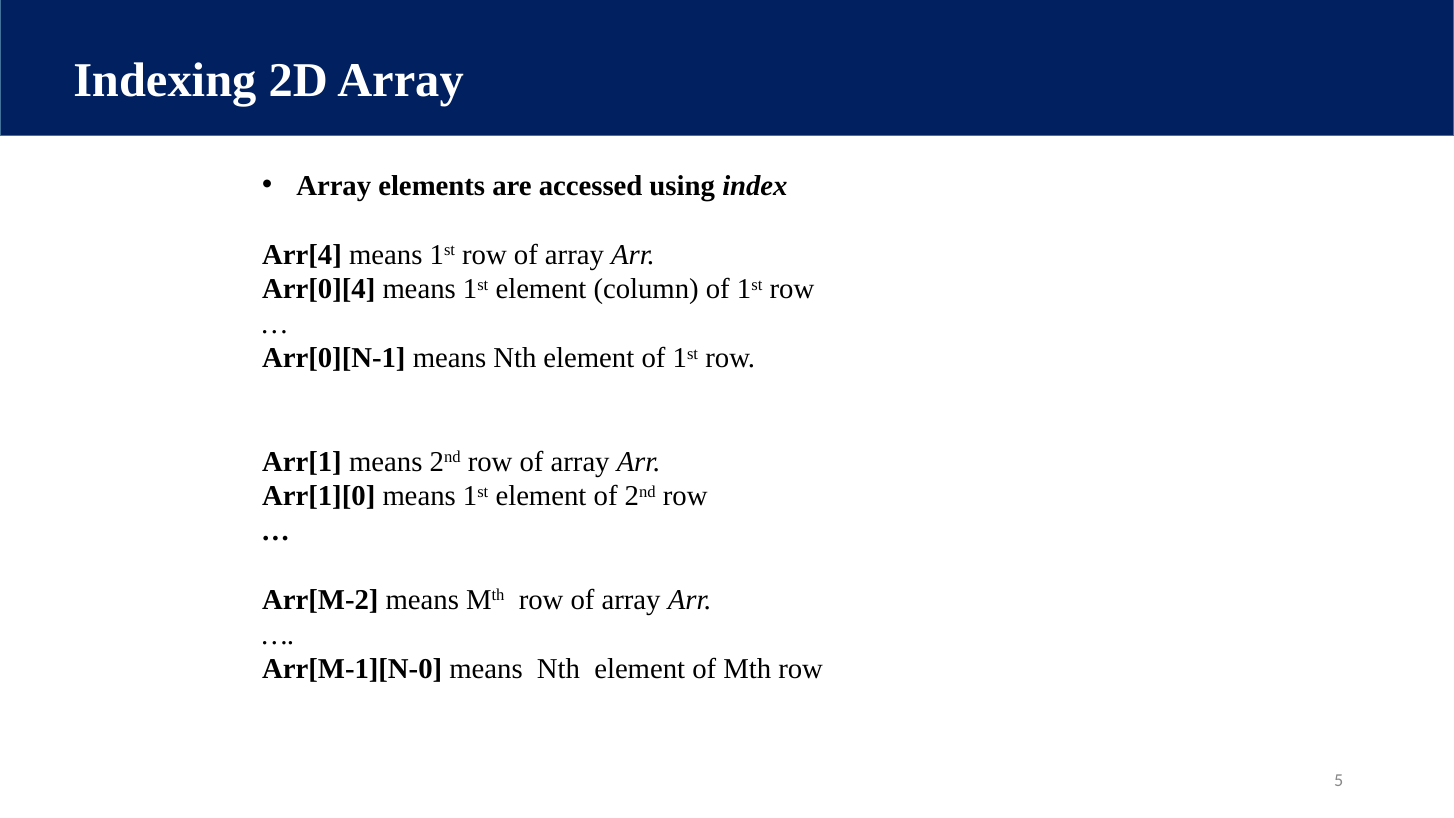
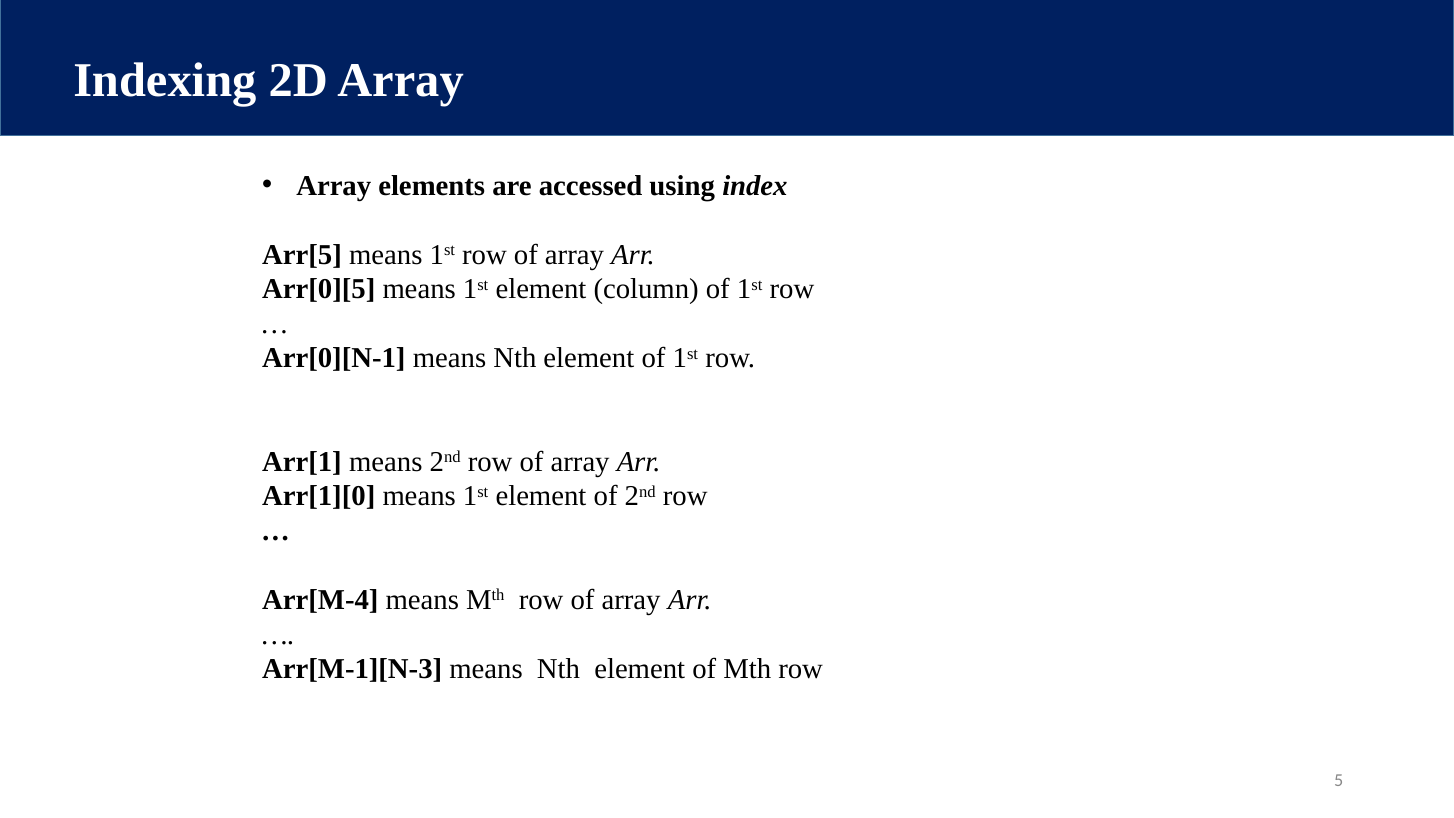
Arr[4: Arr[4 -> Arr[5 (302, 255)
Arr[0][4: Arr[0][4 -> Arr[0][5 (319, 289)
Arr[M-2: Arr[M-2 -> Arr[M-4 (320, 600)
Arr[M-1][N-0: Arr[M-1][N-0 -> Arr[M-1][N-3 (352, 669)
